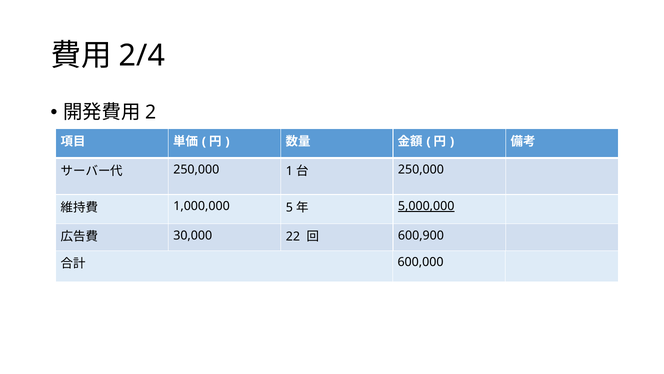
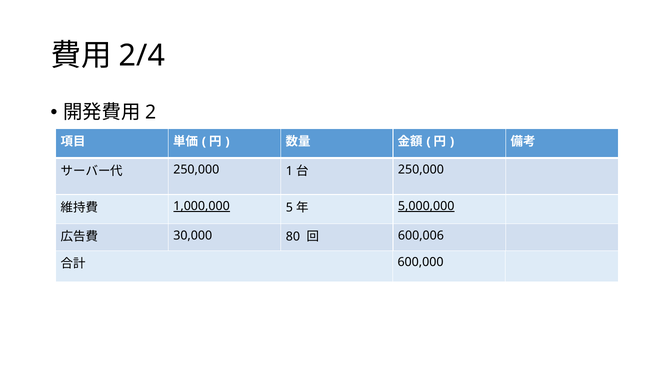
1,000,000 underline: none -> present (202, 206)
22: 22 -> 80 (293, 236)
600,900: 600,900 -> 600,006 (421, 235)
